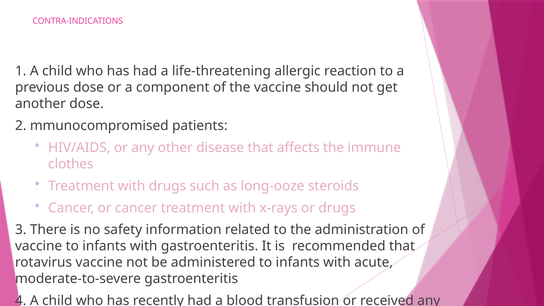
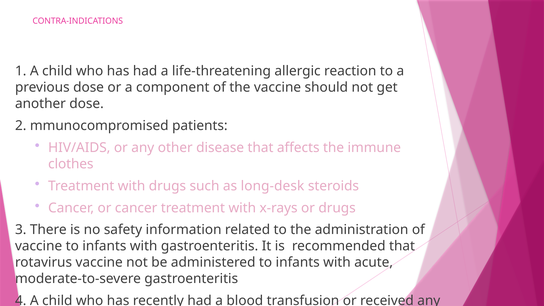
long-ooze: long-ooze -> long-desk (272, 186)
